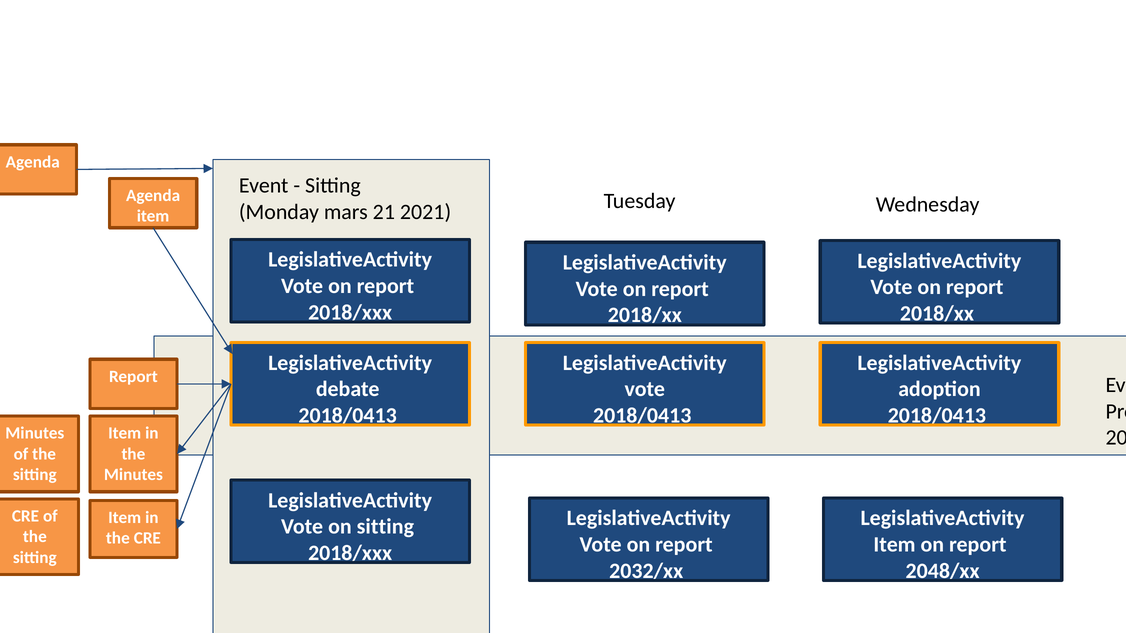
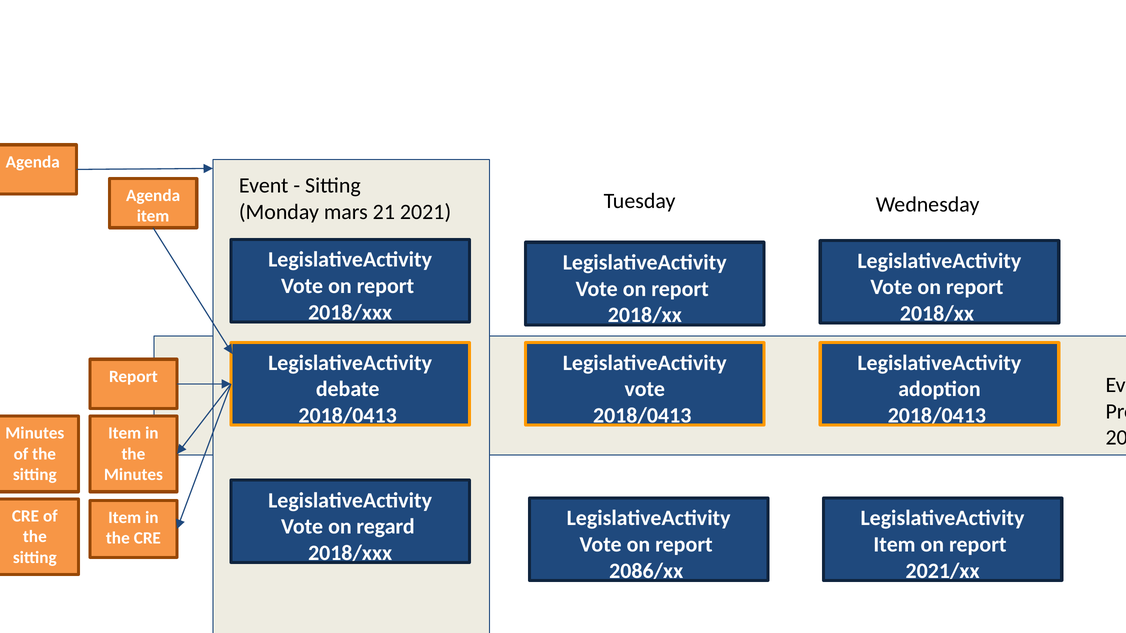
on sitting: sitting -> regard (386, 527)
2032/xx: 2032/xx -> 2086/xx (646, 571)
2048/xx: 2048/xx -> 2021/xx (943, 571)
